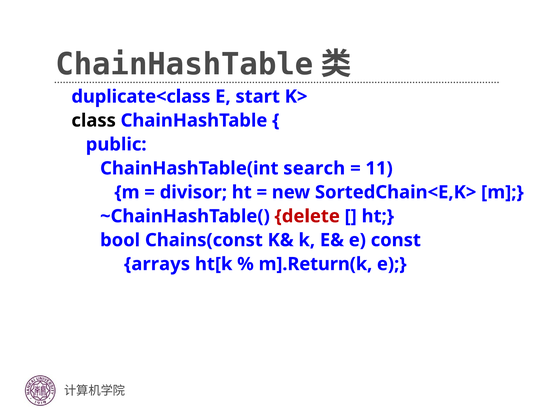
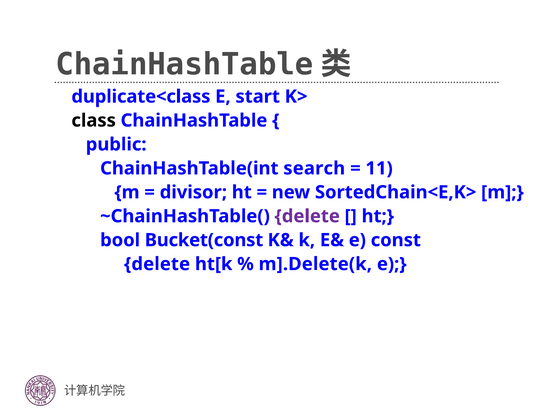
delete colour: red -> purple (307, 216)
Chains(const: Chains(const -> Bucket(const (204, 240)
arrays: arrays -> delete (157, 264)
m].Return(k: m].Return(k -> m].Delete(k (315, 264)
